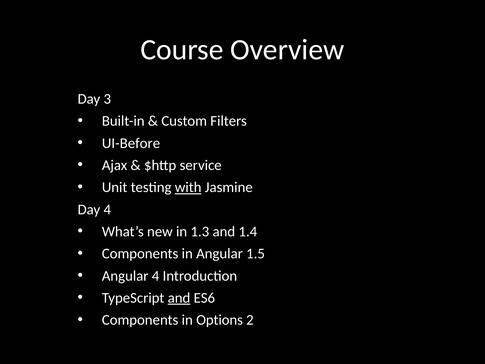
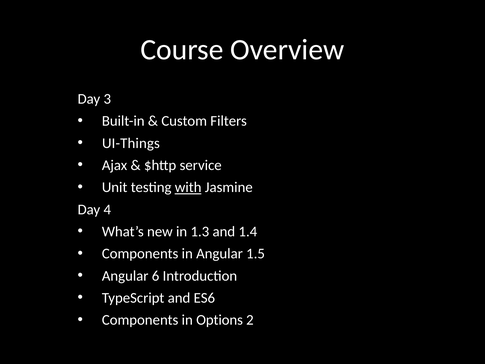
UI-Before: UI-Before -> UI-Things (131, 143)
Angular 4: 4 -> 6 (156, 276)
and underline: present -> none (179, 298)
